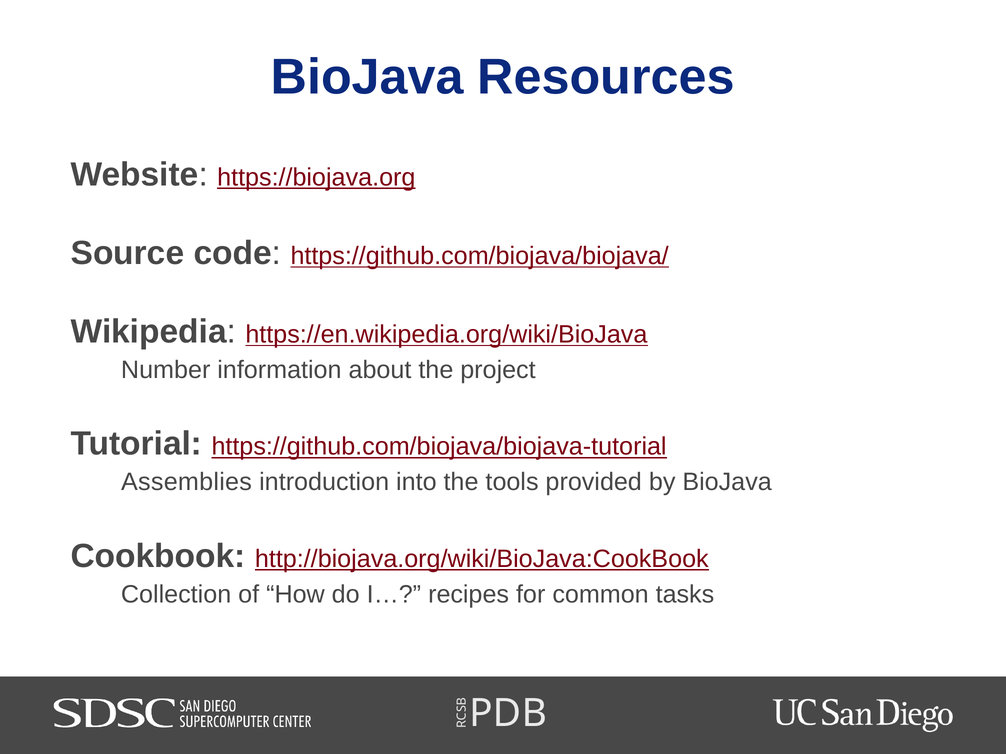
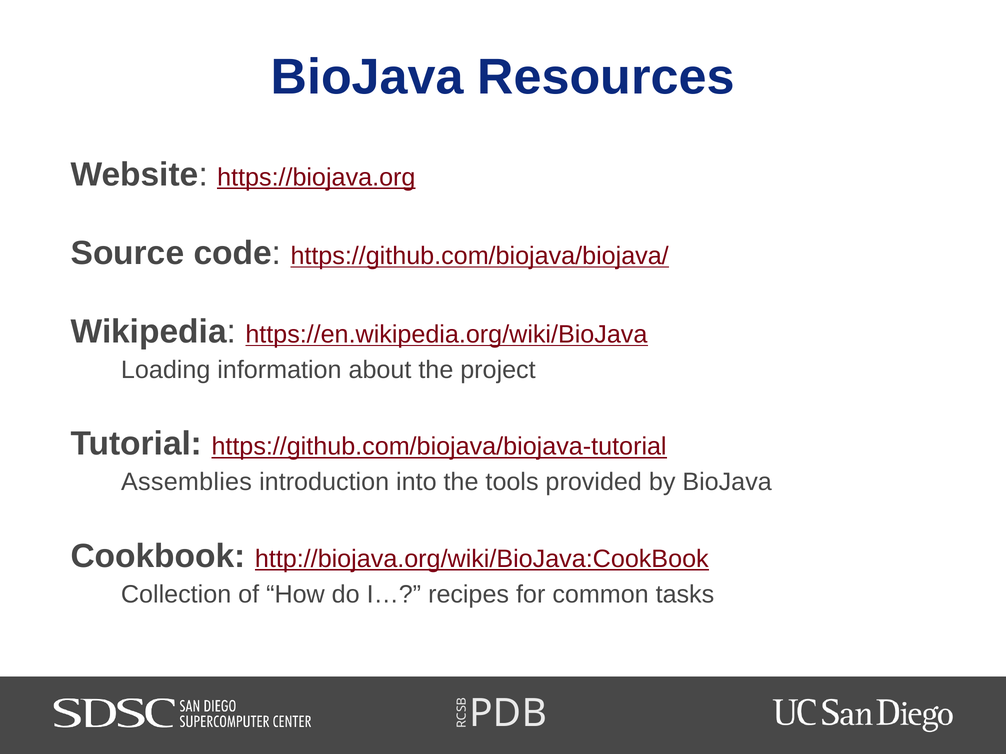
Number: Number -> Loading (166, 370)
